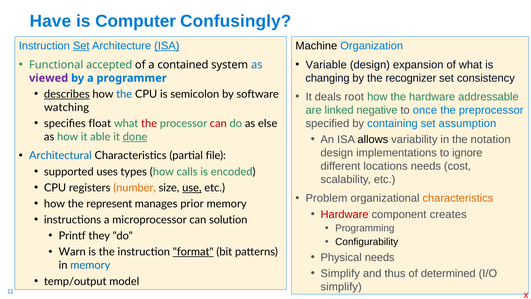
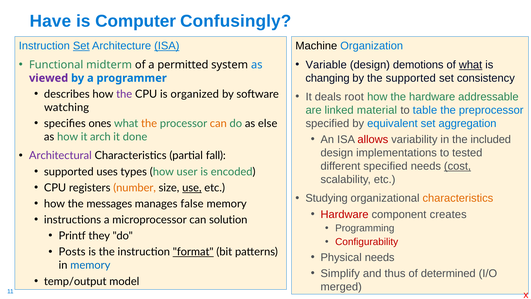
accepted: accepted -> midterm (109, 65)
contained: contained -> permitted (183, 65)
expansion: expansion -> demotions (418, 65)
what underline: none -> present (471, 65)
the recognizer: recognizer -> supported (411, 78)
describes underline: present -> none (67, 94)
the colour: blue -> purple (124, 94)
semicolon: semicolon -> organized (195, 94)
negative: negative -> material (377, 110)
once: once -> table (425, 110)
float: float -> ones (100, 123)
the colour: red -> orange (149, 123)
can colour: red -> orange (218, 123)
containing: containing -> equivalent (392, 123)
assumption: assumption -> aggregation (468, 123)
able: able -> arch (100, 137)
done underline: present -> none (135, 137)
allows colour: black -> red (373, 139)
notation: notation -> included (491, 139)
ignore: ignore -> tested (467, 153)
Architectural colour: blue -> purple (60, 156)
file: file -> fall (216, 156)
different locations: locations -> specified (386, 166)
cost underline: none -> present (458, 166)
calls: calls -> user (187, 172)
Problem: Problem -> Studying (327, 198)
represent: represent -> messages (109, 204)
prior: prior -> false (192, 204)
Configurability colour: black -> red (367, 242)
Warn: Warn -> Posts (72, 252)
simplify: simplify -> merged (341, 287)
